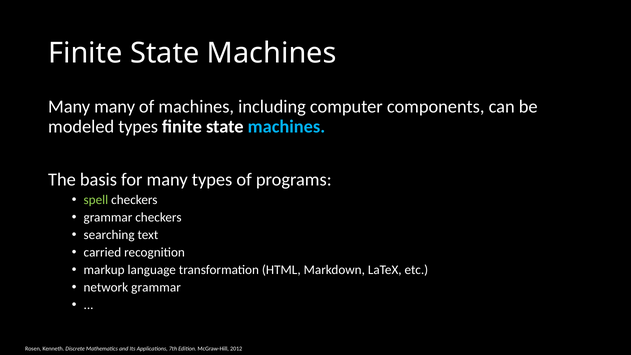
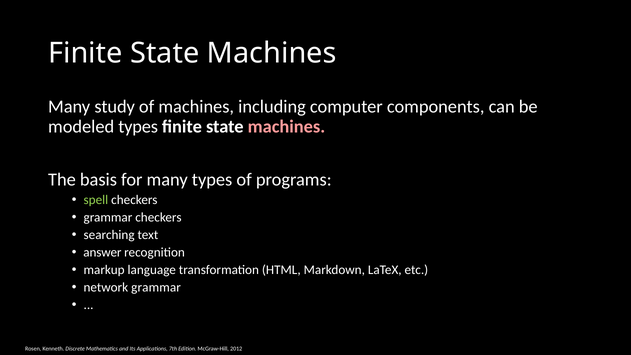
Many many: many -> study (115, 107)
machines colour: light blue -> pink (286, 127)
carried: carried -> answer (102, 252)
